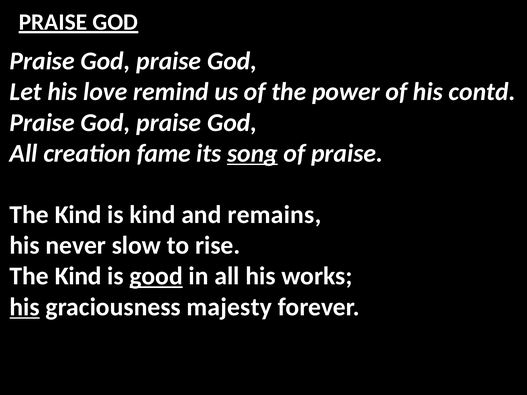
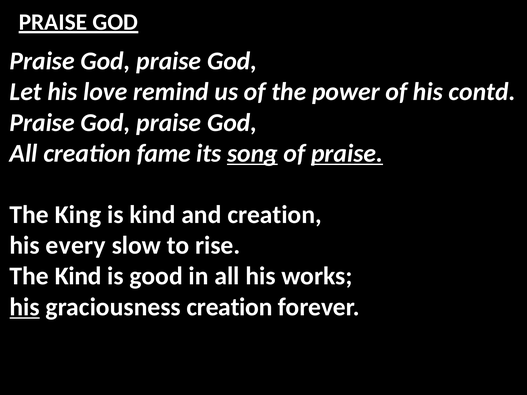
praise underline: none -> present (347, 153)
Kind: Kind -> King (78, 215)
and remains: remains -> creation (274, 215)
never: never -> every (76, 246)
good underline: present -> none (156, 276)
graciousness majesty: majesty -> creation (229, 307)
